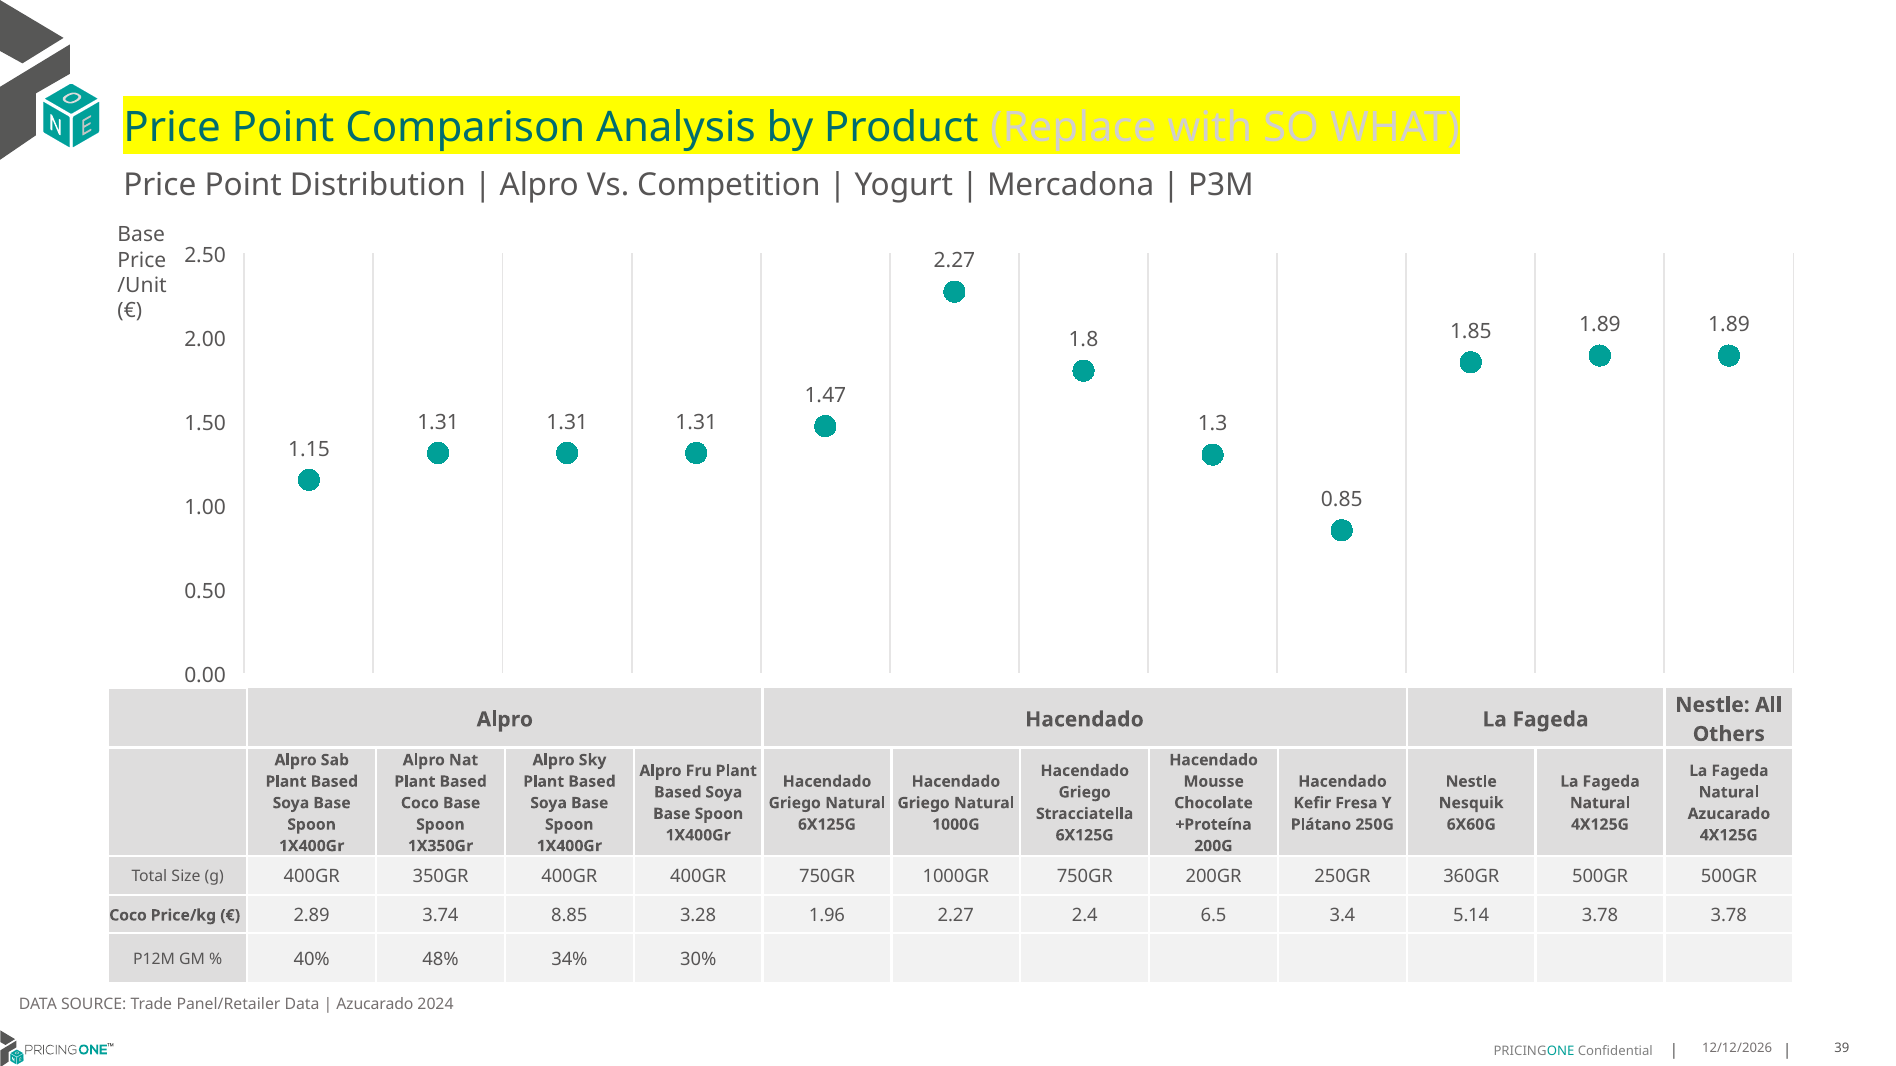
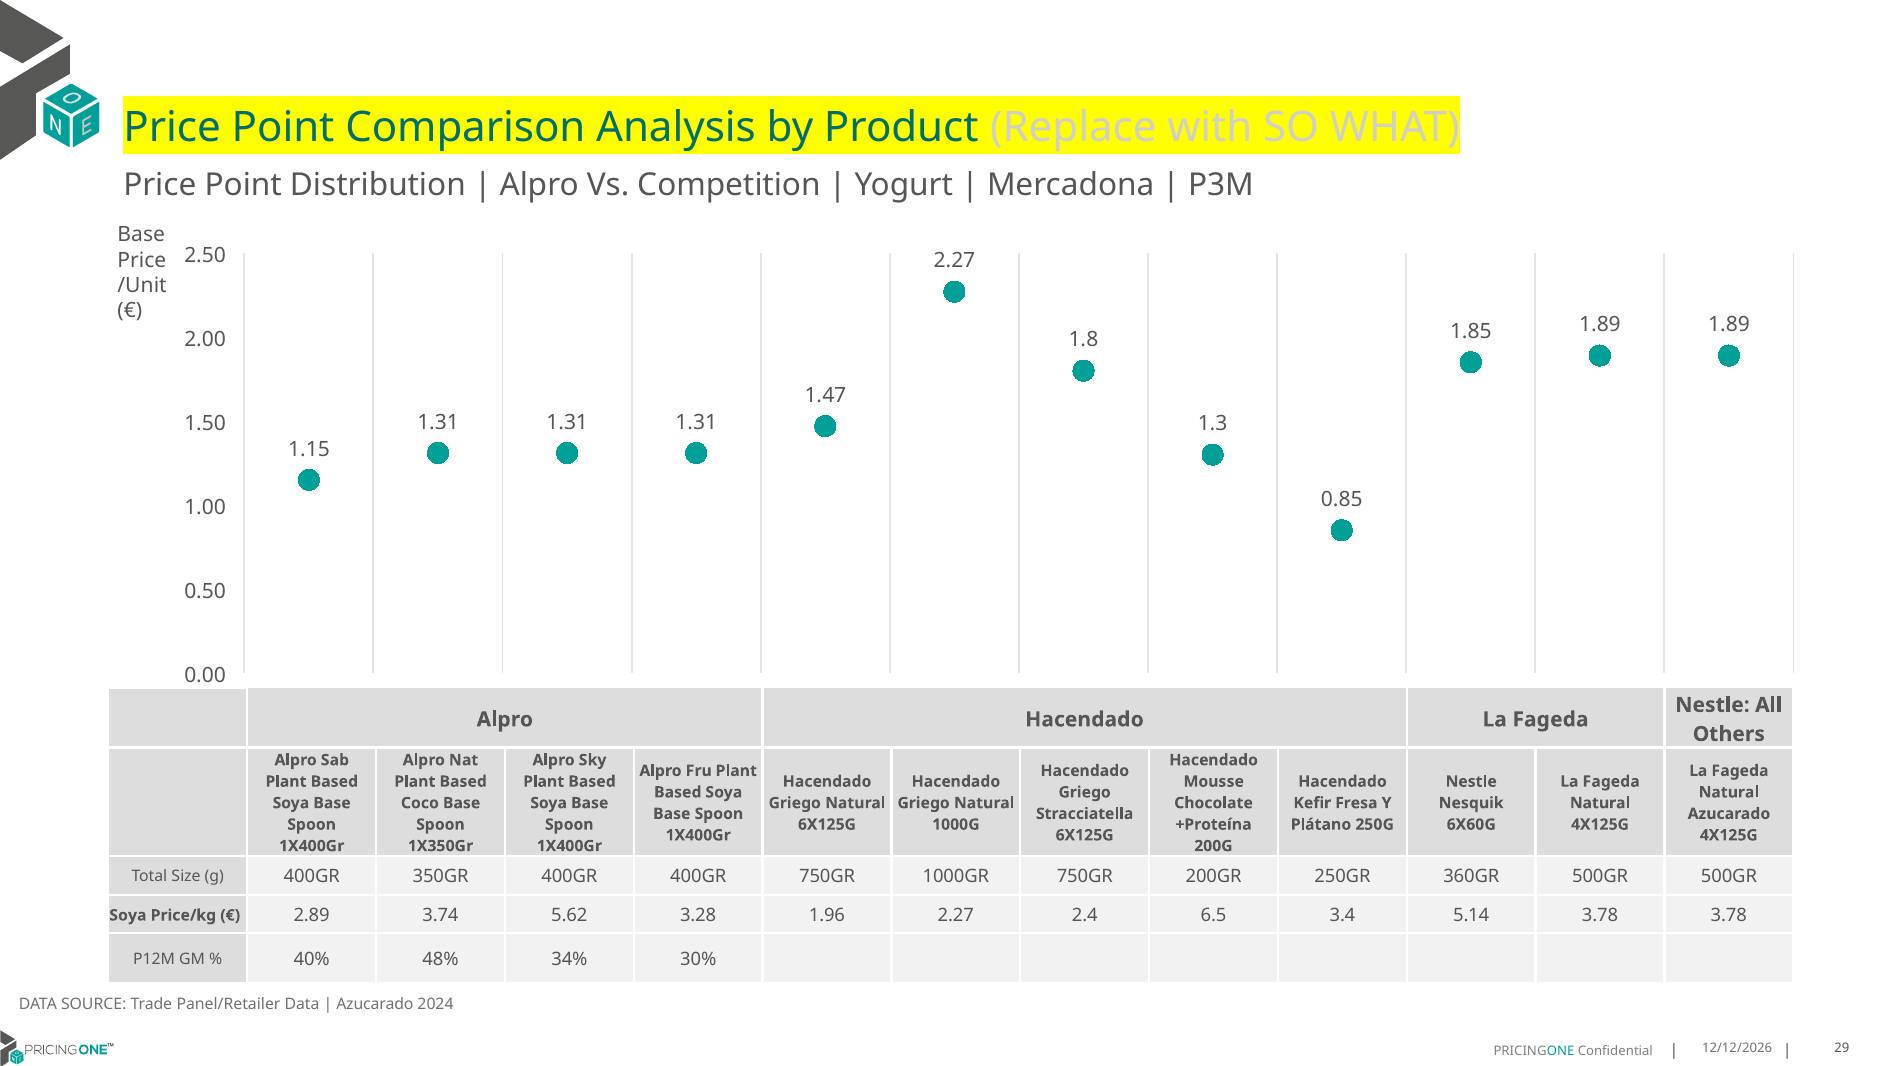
Coco: Coco -> Soya (128, 916)
8.85: 8.85 -> 5.62 (569, 916)
39: 39 -> 29 (1842, 1049)
